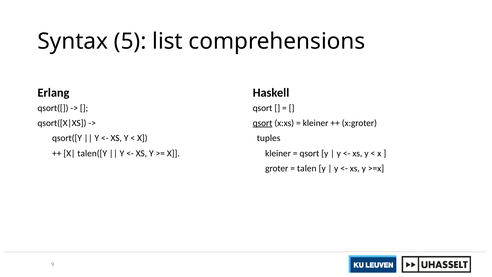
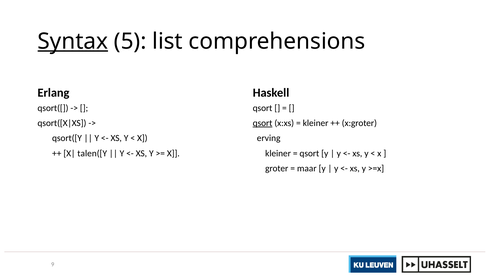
Syntax underline: none -> present (73, 41)
tuples: tuples -> erving (269, 138)
talen: talen -> maar (307, 168)
